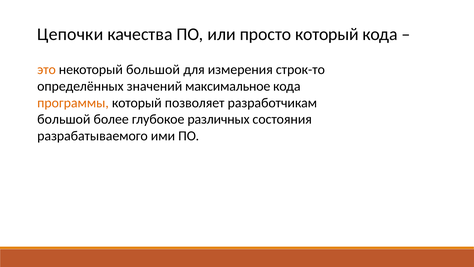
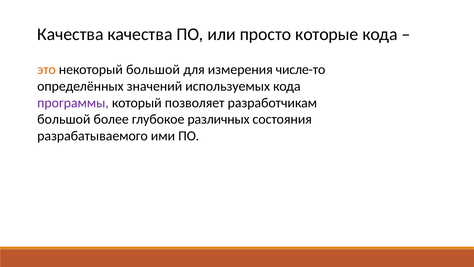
Цепочки: Цепочки -> Качества (70, 34)
просто который: который -> которые (327, 34)
строк-то: строк-то -> числе-то (300, 69)
максимальное: максимальное -> используемых (228, 86)
программы colour: orange -> purple (73, 103)
